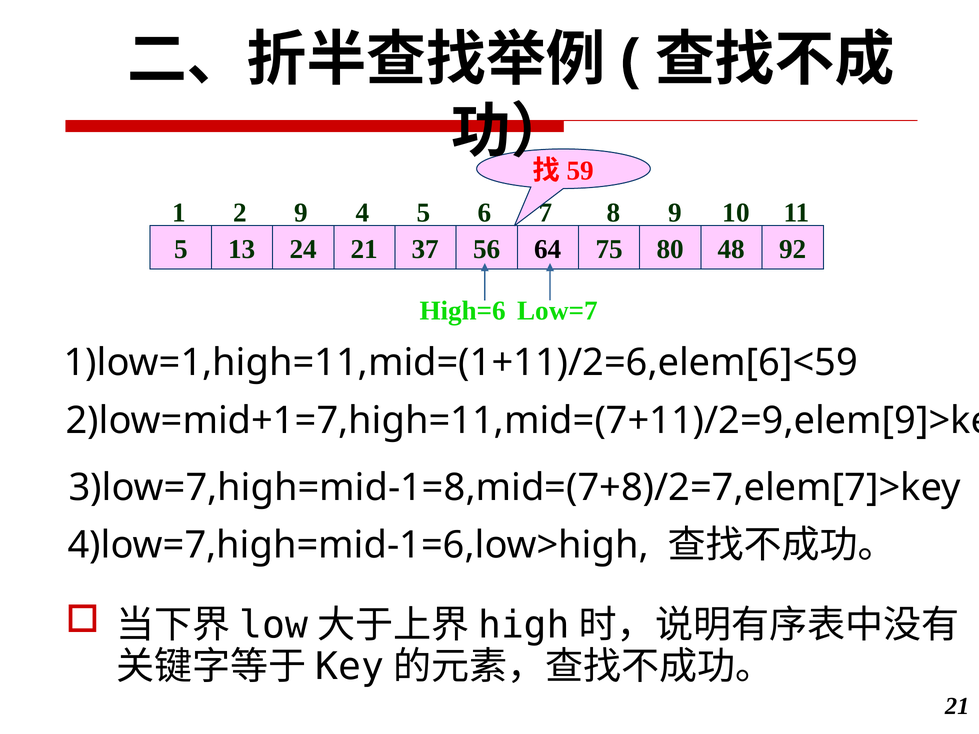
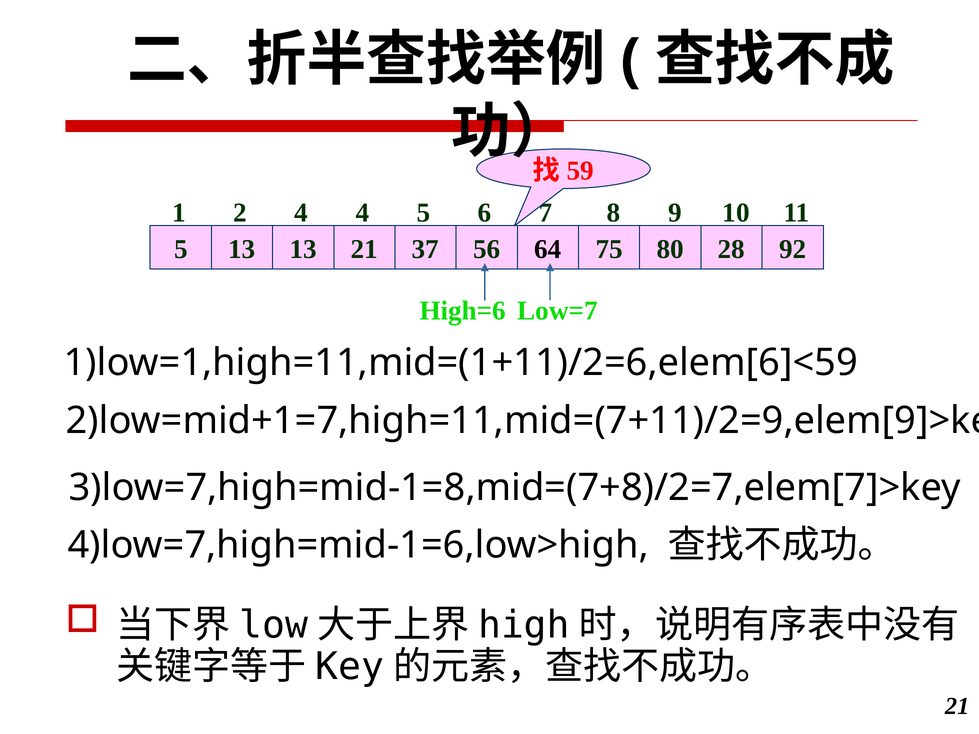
2 9: 9 -> 4 (301, 213)
13 24: 24 -> 13 (303, 249)
48: 48 -> 28 (731, 249)
